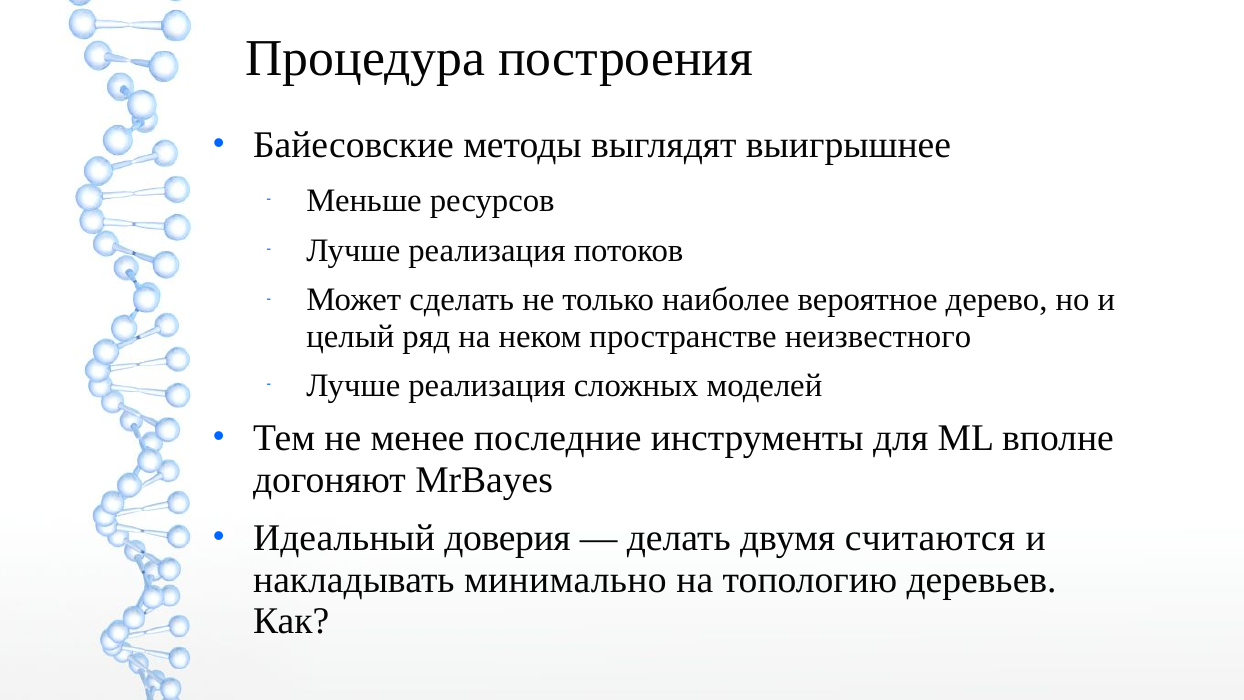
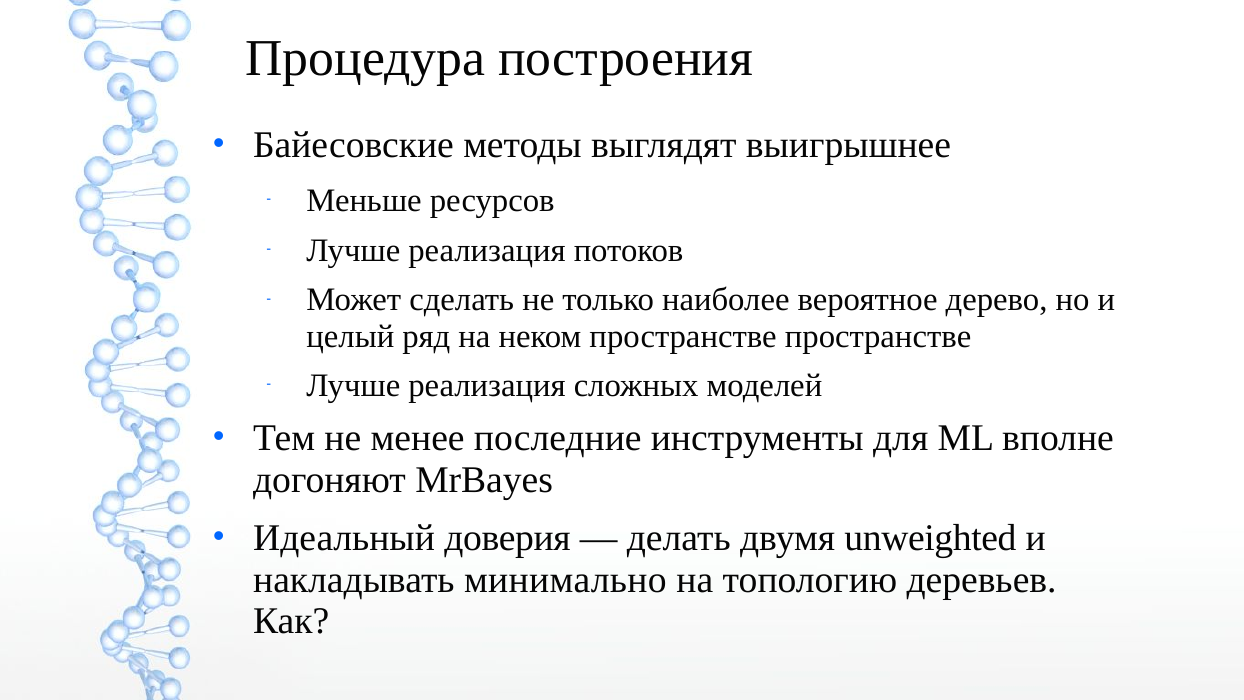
пространстве неизвестного: неизвестного -> пространстве (878, 336)
считаются: считаются -> unweighted (930, 538)
